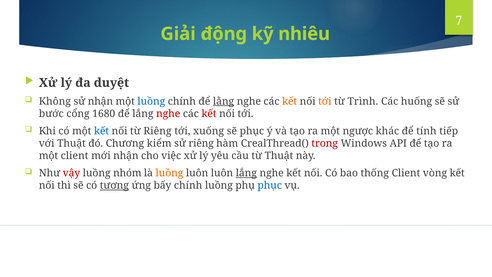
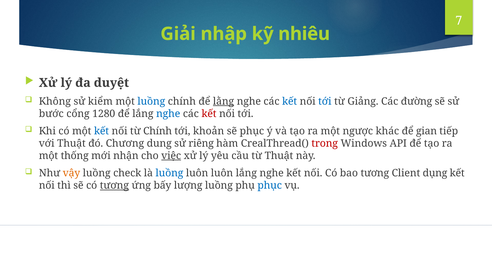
động: động -> nhập (224, 34)
sử nhận: nhận -> kiểm (100, 101)
kết colour: orange -> blue (290, 101)
tới colour: orange -> blue (325, 101)
Trình: Trình -> Giảng (363, 101)
huống: huống -> đường (417, 101)
1680: 1680 -> 1280 (104, 114)
nghe colour: red -> blue (168, 114)
từ Riêng: Riêng -> Chính (158, 131)
xuống: xuống -> khoản (209, 131)
tính: tính -> gian (427, 131)
kiểm: kiểm -> dung (159, 143)
một client: client -> thống (75, 156)
việc underline: none -> present (171, 156)
vậy colour: red -> orange (72, 173)
nhóm: nhóm -> check (127, 173)
luồng colour: orange -> blue (169, 173)
lắng underline: present -> none (246, 173)
bao thống: thống -> tương (375, 173)
vòng: vòng -> dụng (435, 173)
bấy chính: chính -> lượng (188, 185)
